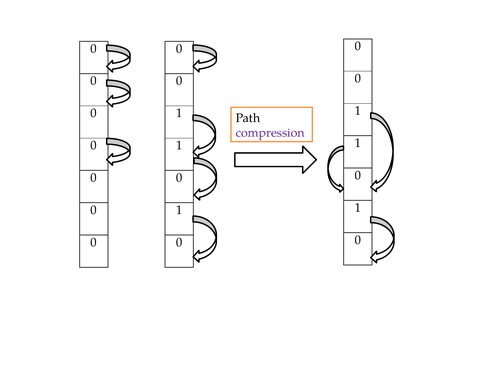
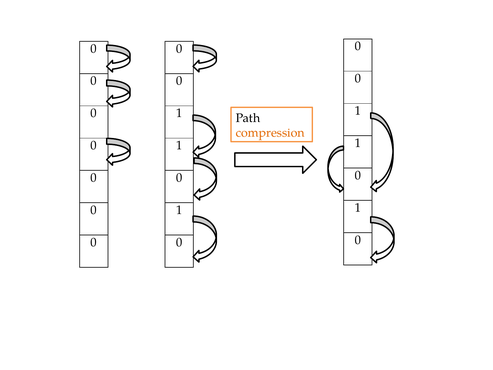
compression colour: purple -> orange (270, 133)
